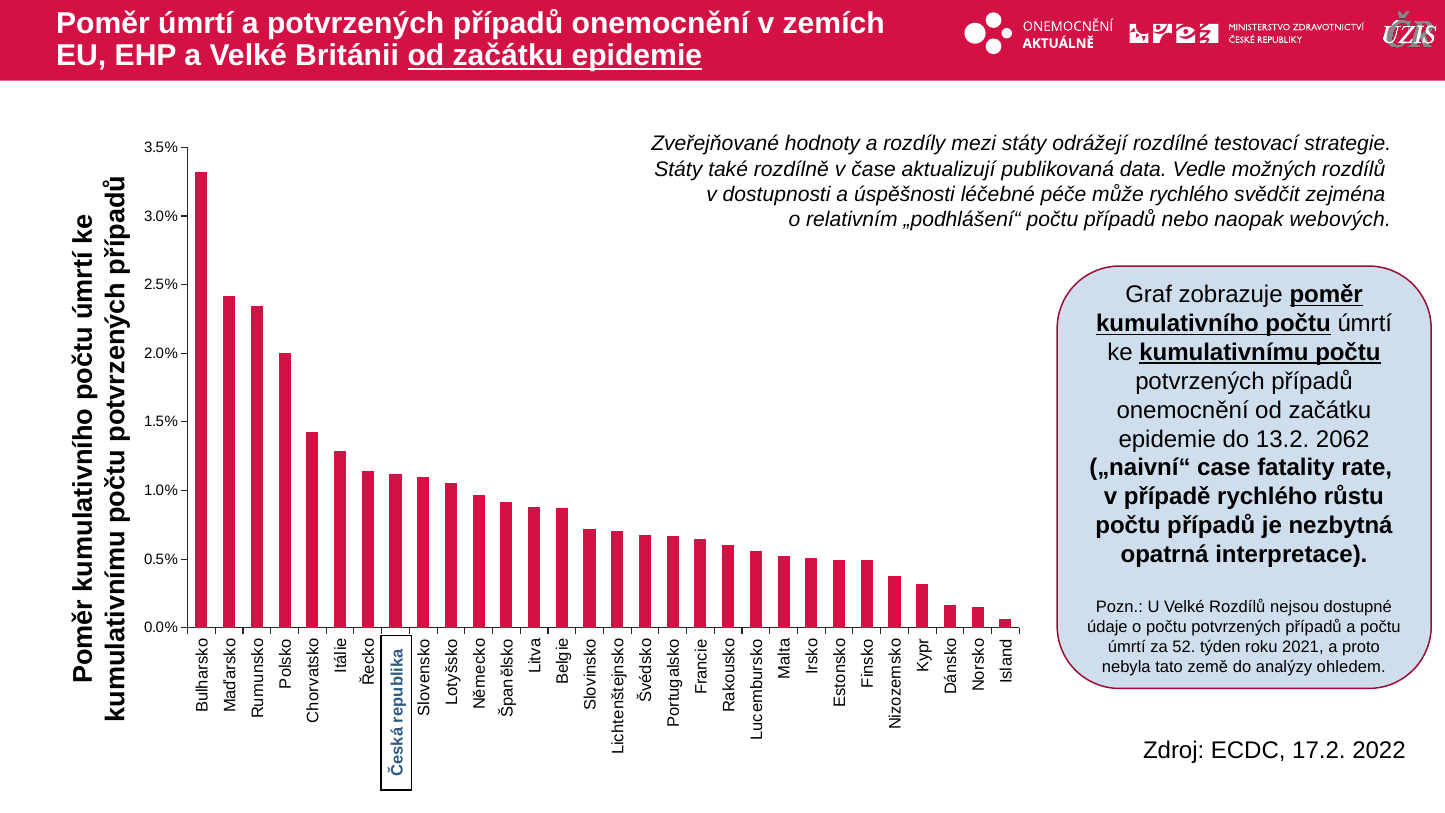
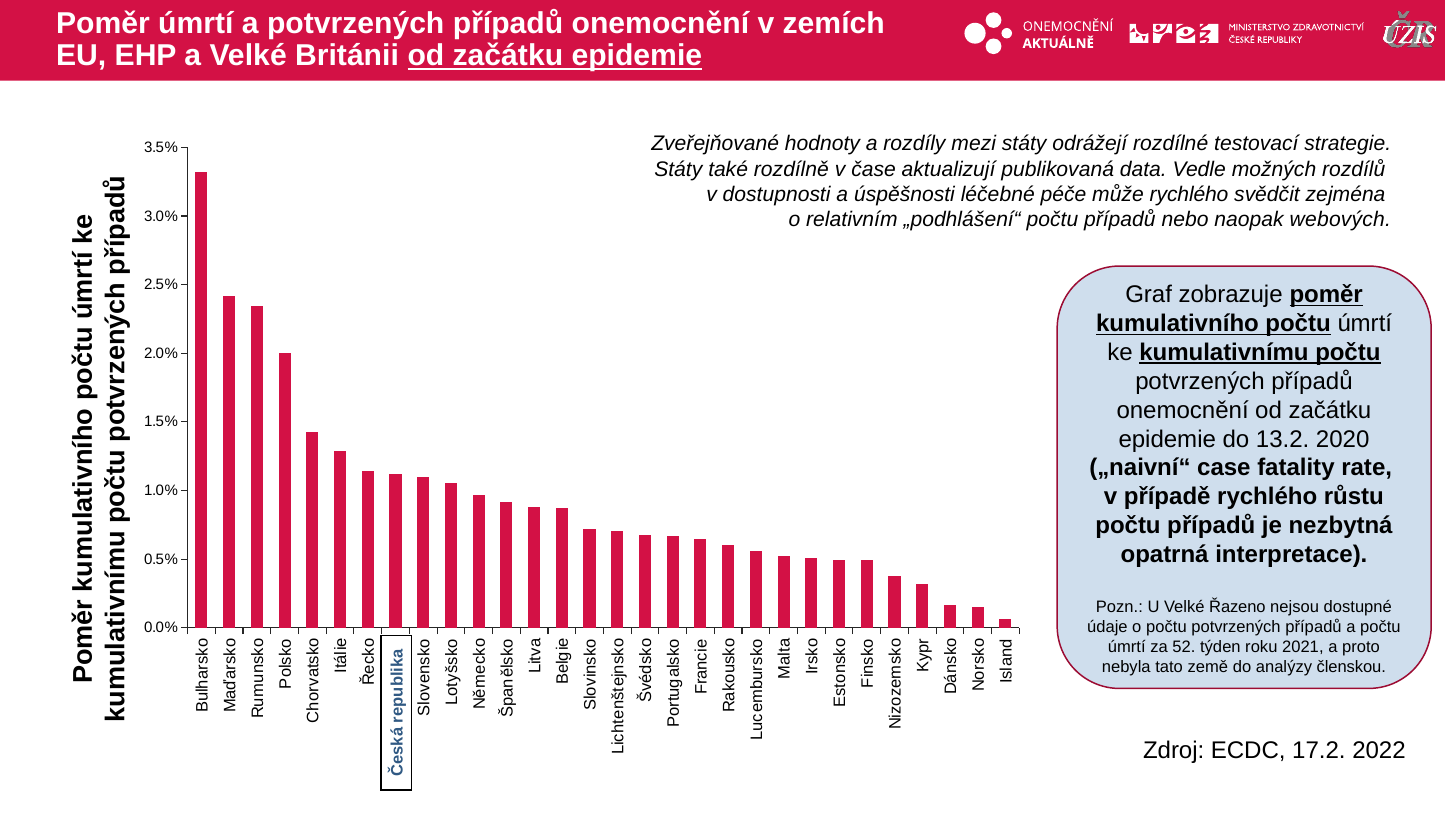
2062: 2062 -> 2020 (1343, 439)
Velké Rozdílů: Rozdílů -> Řazeno (1237, 607)
ohledem: ohledem -> členskou (1351, 667)
